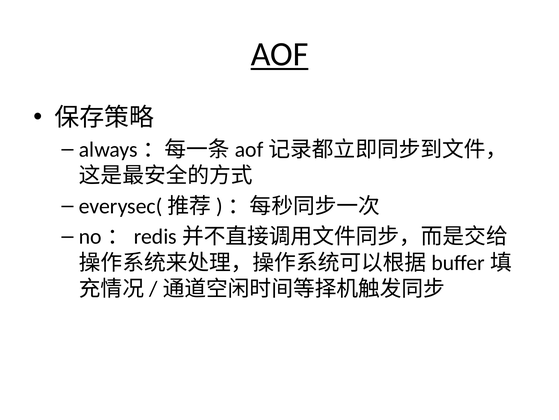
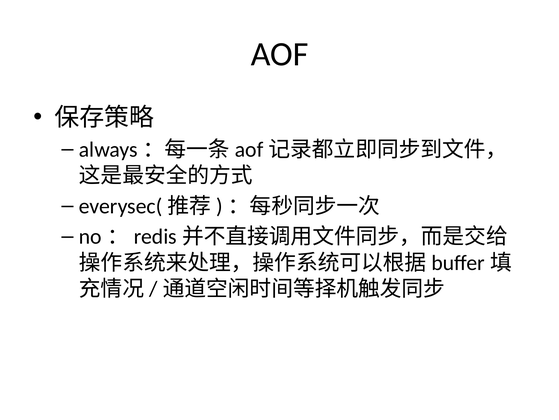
AOF underline: present -> none (280, 54)
